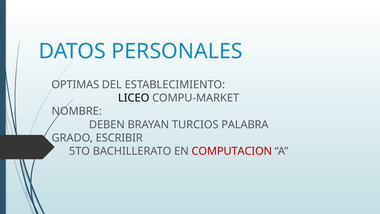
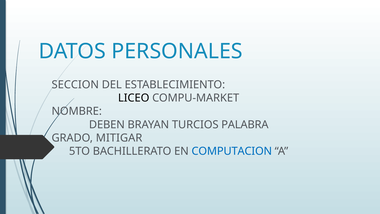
OPTIMAS: OPTIMAS -> SECCION (75, 85)
ESCRIBIR: ESCRIBIR -> MITIGAR (119, 138)
COMPUTACION colour: red -> blue (232, 151)
